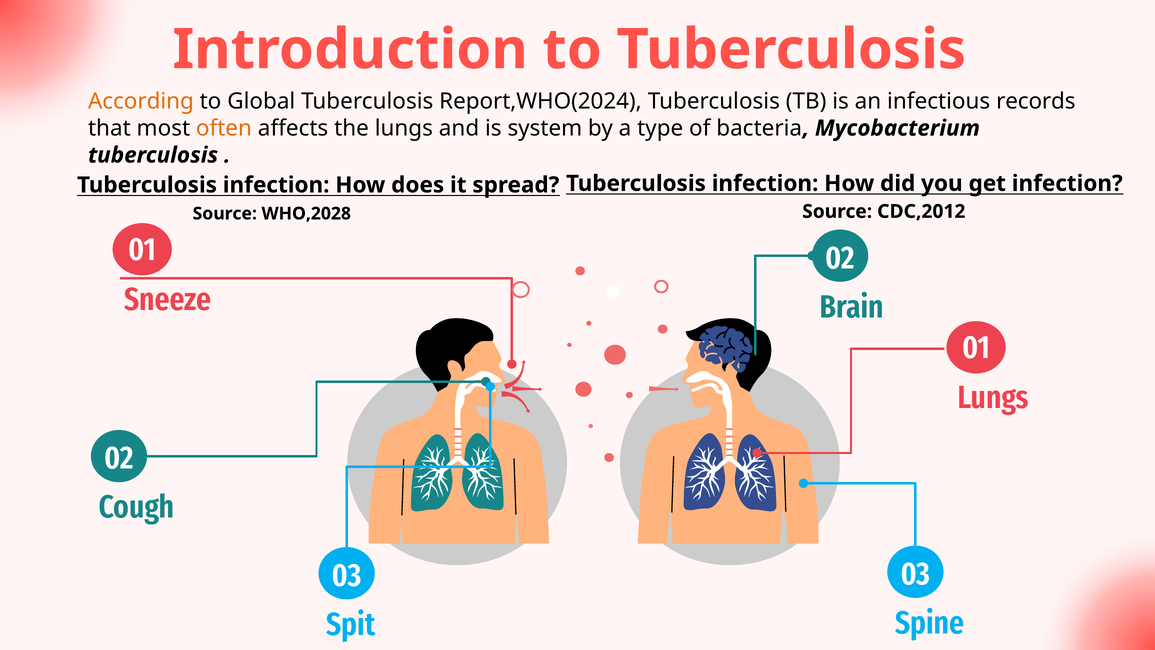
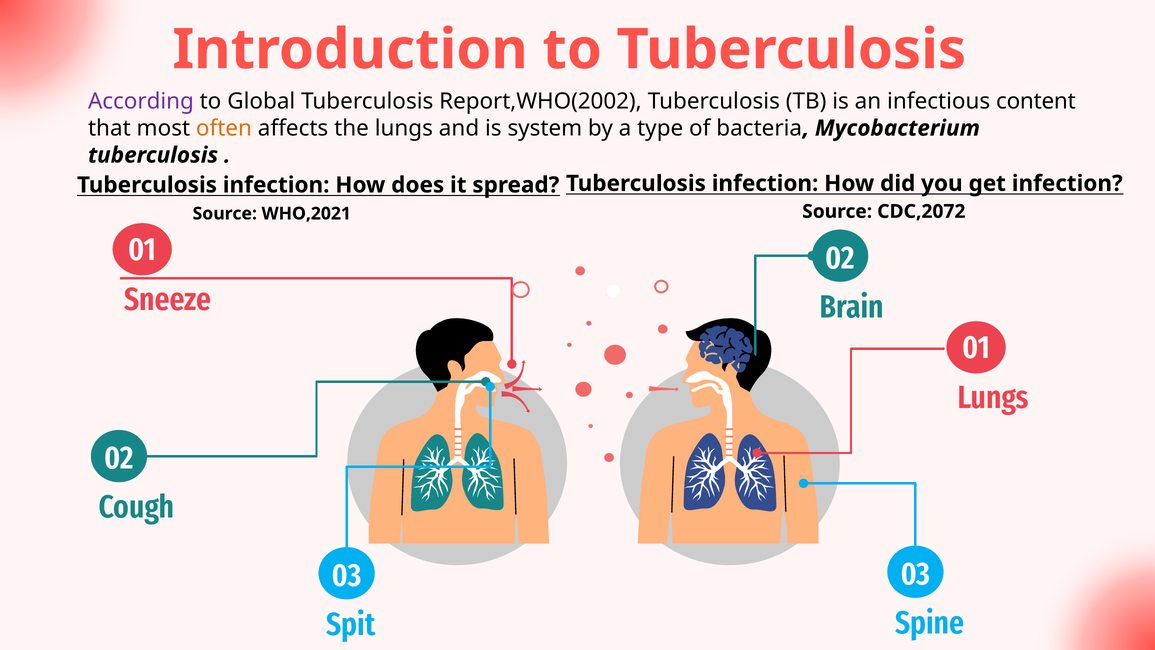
According colour: orange -> purple (141, 101)
Report,WHO(2024: Report,WHO(2024 -> Report,WHO(2002 (540, 101)
records: records -> content (1036, 101)
CDC,2012: CDC,2012 -> CDC,2072 (921, 211)
WHO,2028: WHO,2028 -> WHO,2021 (306, 213)
